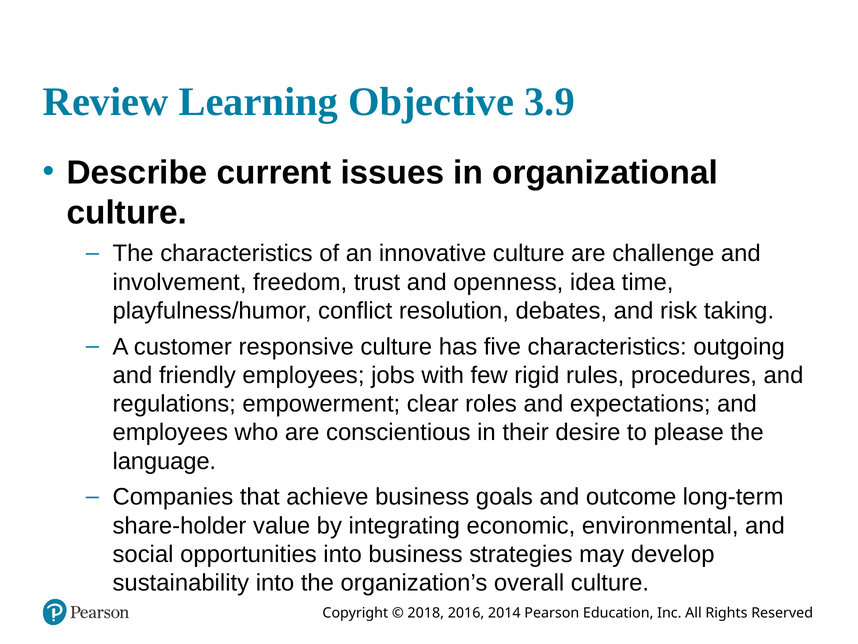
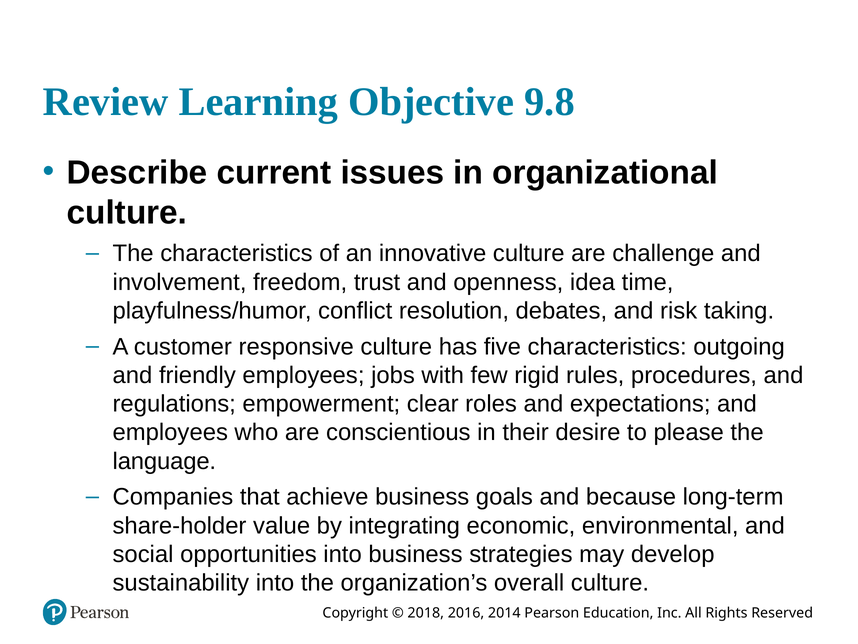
3.9: 3.9 -> 9.8 (549, 102)
outcome: outcome -> because (631, 497)
